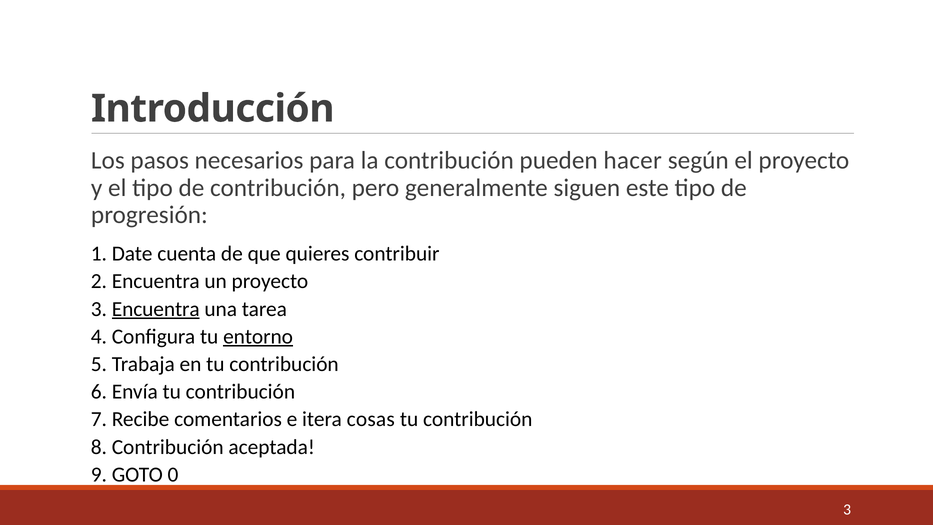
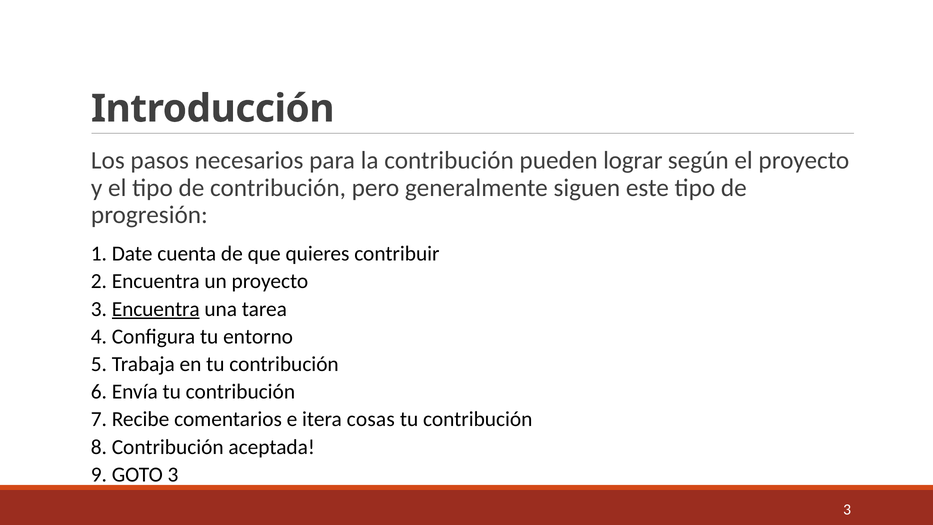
hacer: hacer -> lograr (633, 160)
entorno underline: present -> none (258, 336)
GOTO 0: 0 -> 3 (173, 474)
